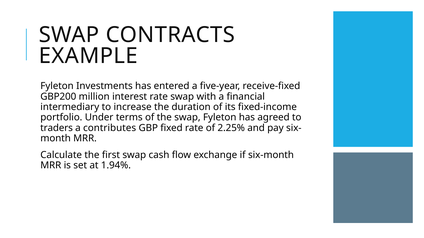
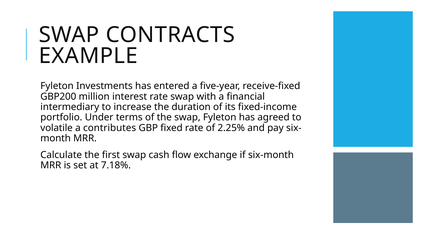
traders: traders -> volatile (57, 128)
1.94%: 1.94% -> 7.18% (116, 166)
